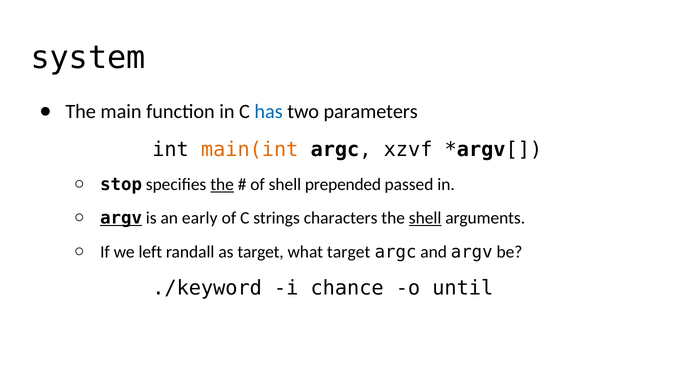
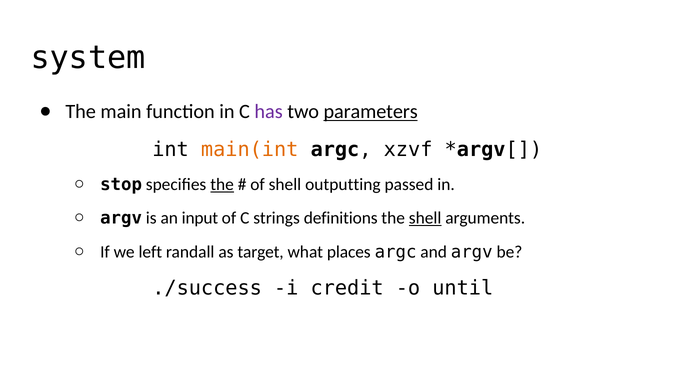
has colour: blue -> purple (269, 112)
parameters underline: none -> present (371, 112)
prepended: prepended -> outputting (343, 185)
argv underline: present -> none (121, 218)
early: early -> input (200, 218)
characters: characters -> definitions (341, 218)
what target: target -> places (349, 252)
./keyword: ./keyword -> ./success (207, 288)
chance: chance -> credit (347, 288)
